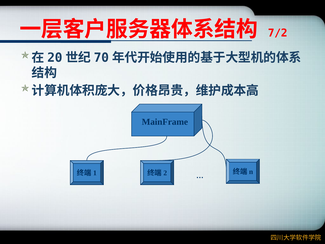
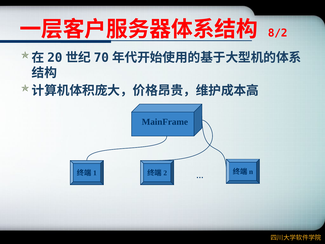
7/2: 7/2 -> 8/2 (278, 33)
